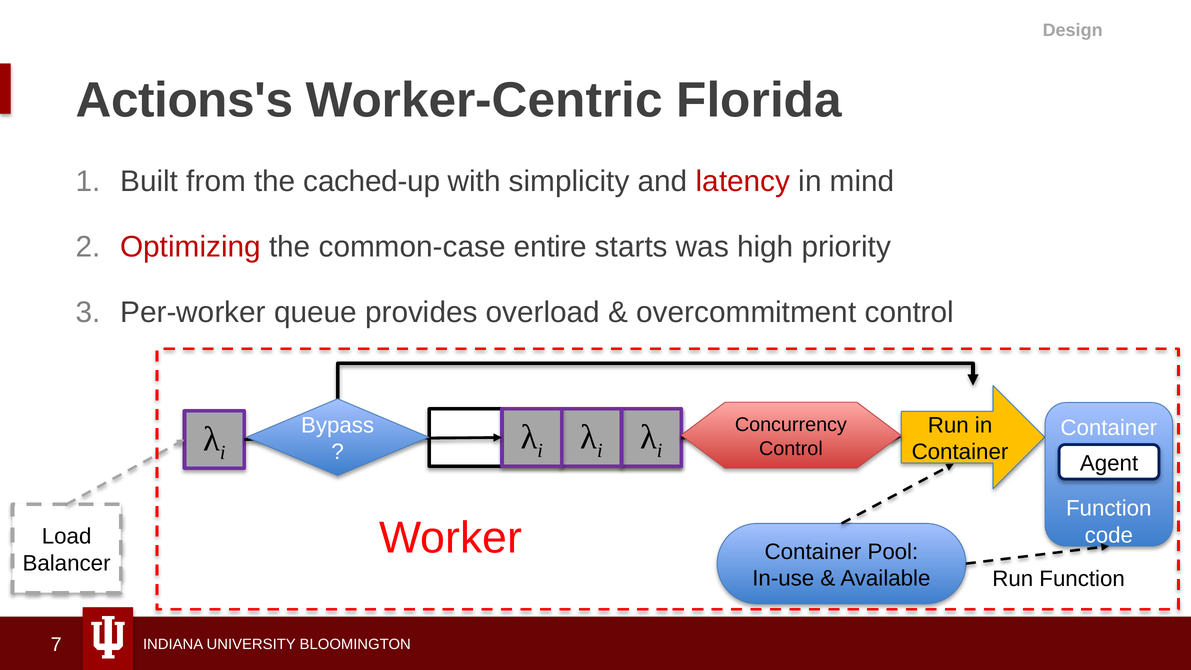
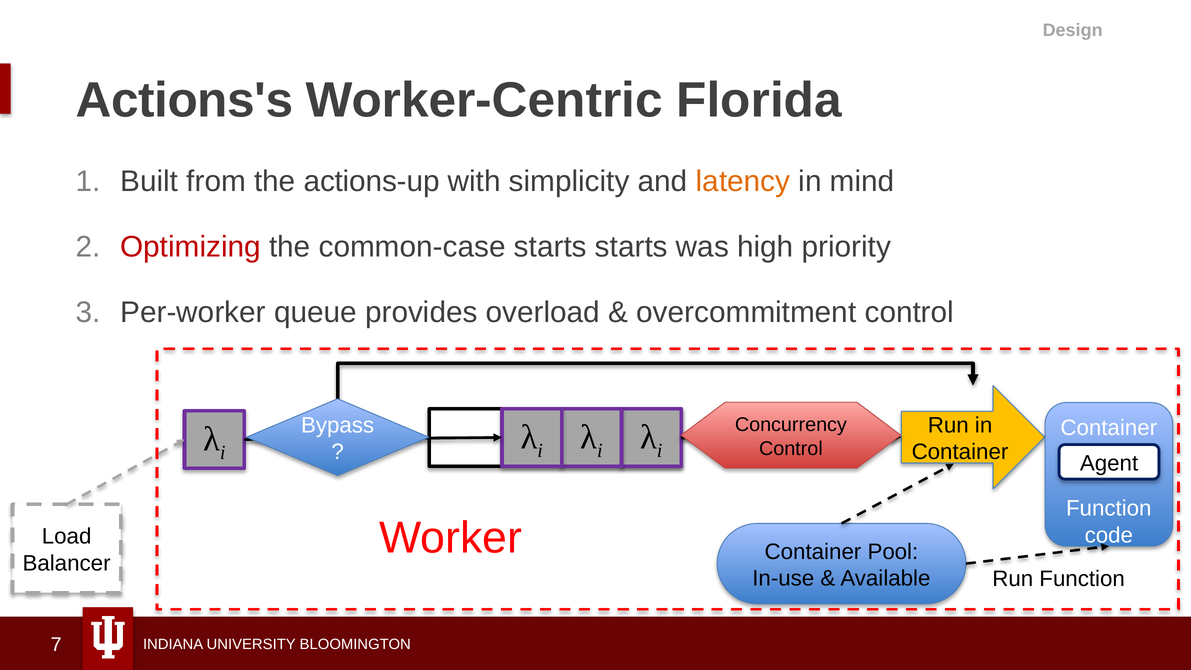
cached-up: cached-up -> actions-up (372, 181)
latency colour: red -> orange (743, 181)
common-case entire: entire -> starts (550, 247)
